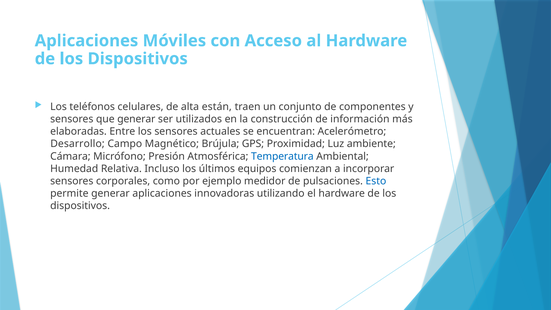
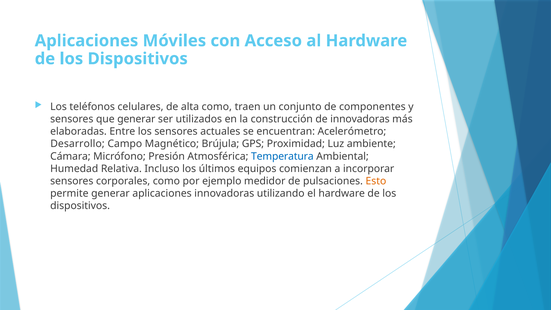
alta están: están -> como (217, 107)
de información: información -> innovadoras (360, 119)
Esto colour: blue -> orange (376, 181)
